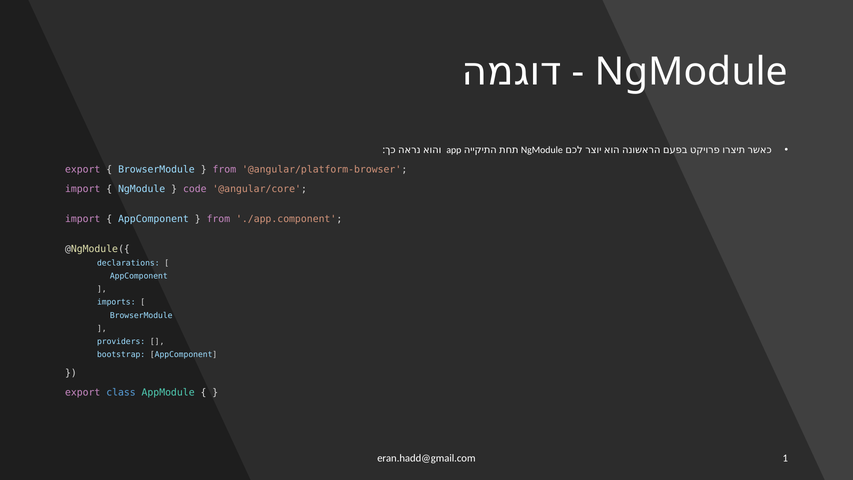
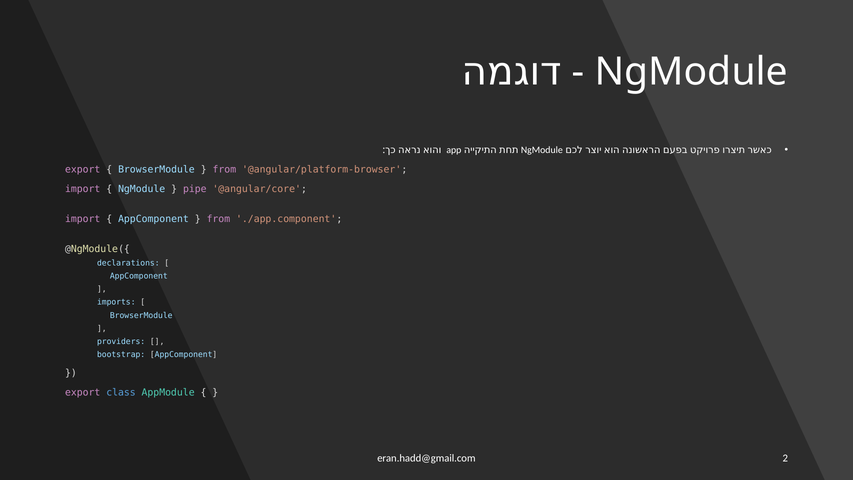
code: code -> pipe (195, 189)
1: 1 -> 2 (785, 458)
